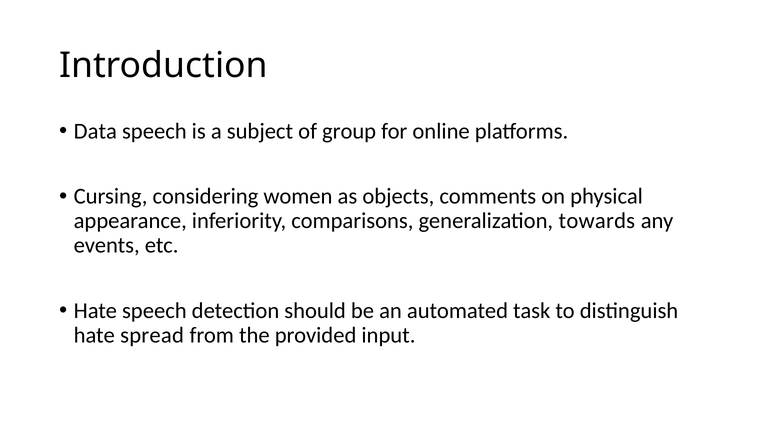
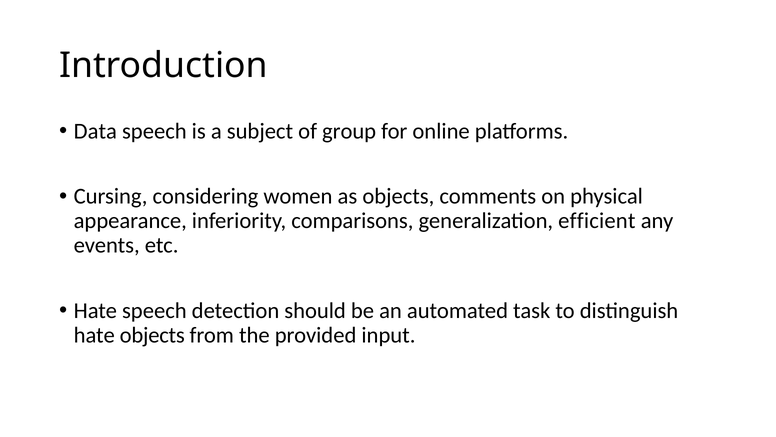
towards: towards -> efficient (597, 221)
hate spread: spread -> objects (152, 335)
